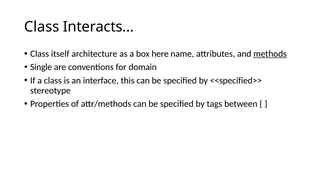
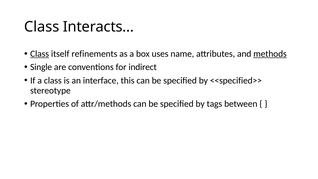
Class underline: none -> present (40, 54)
architecture: architecture -> refinements (94, 54)
here: here -> uses (160, 54)
domain: domain -> indirect (143, 67)
